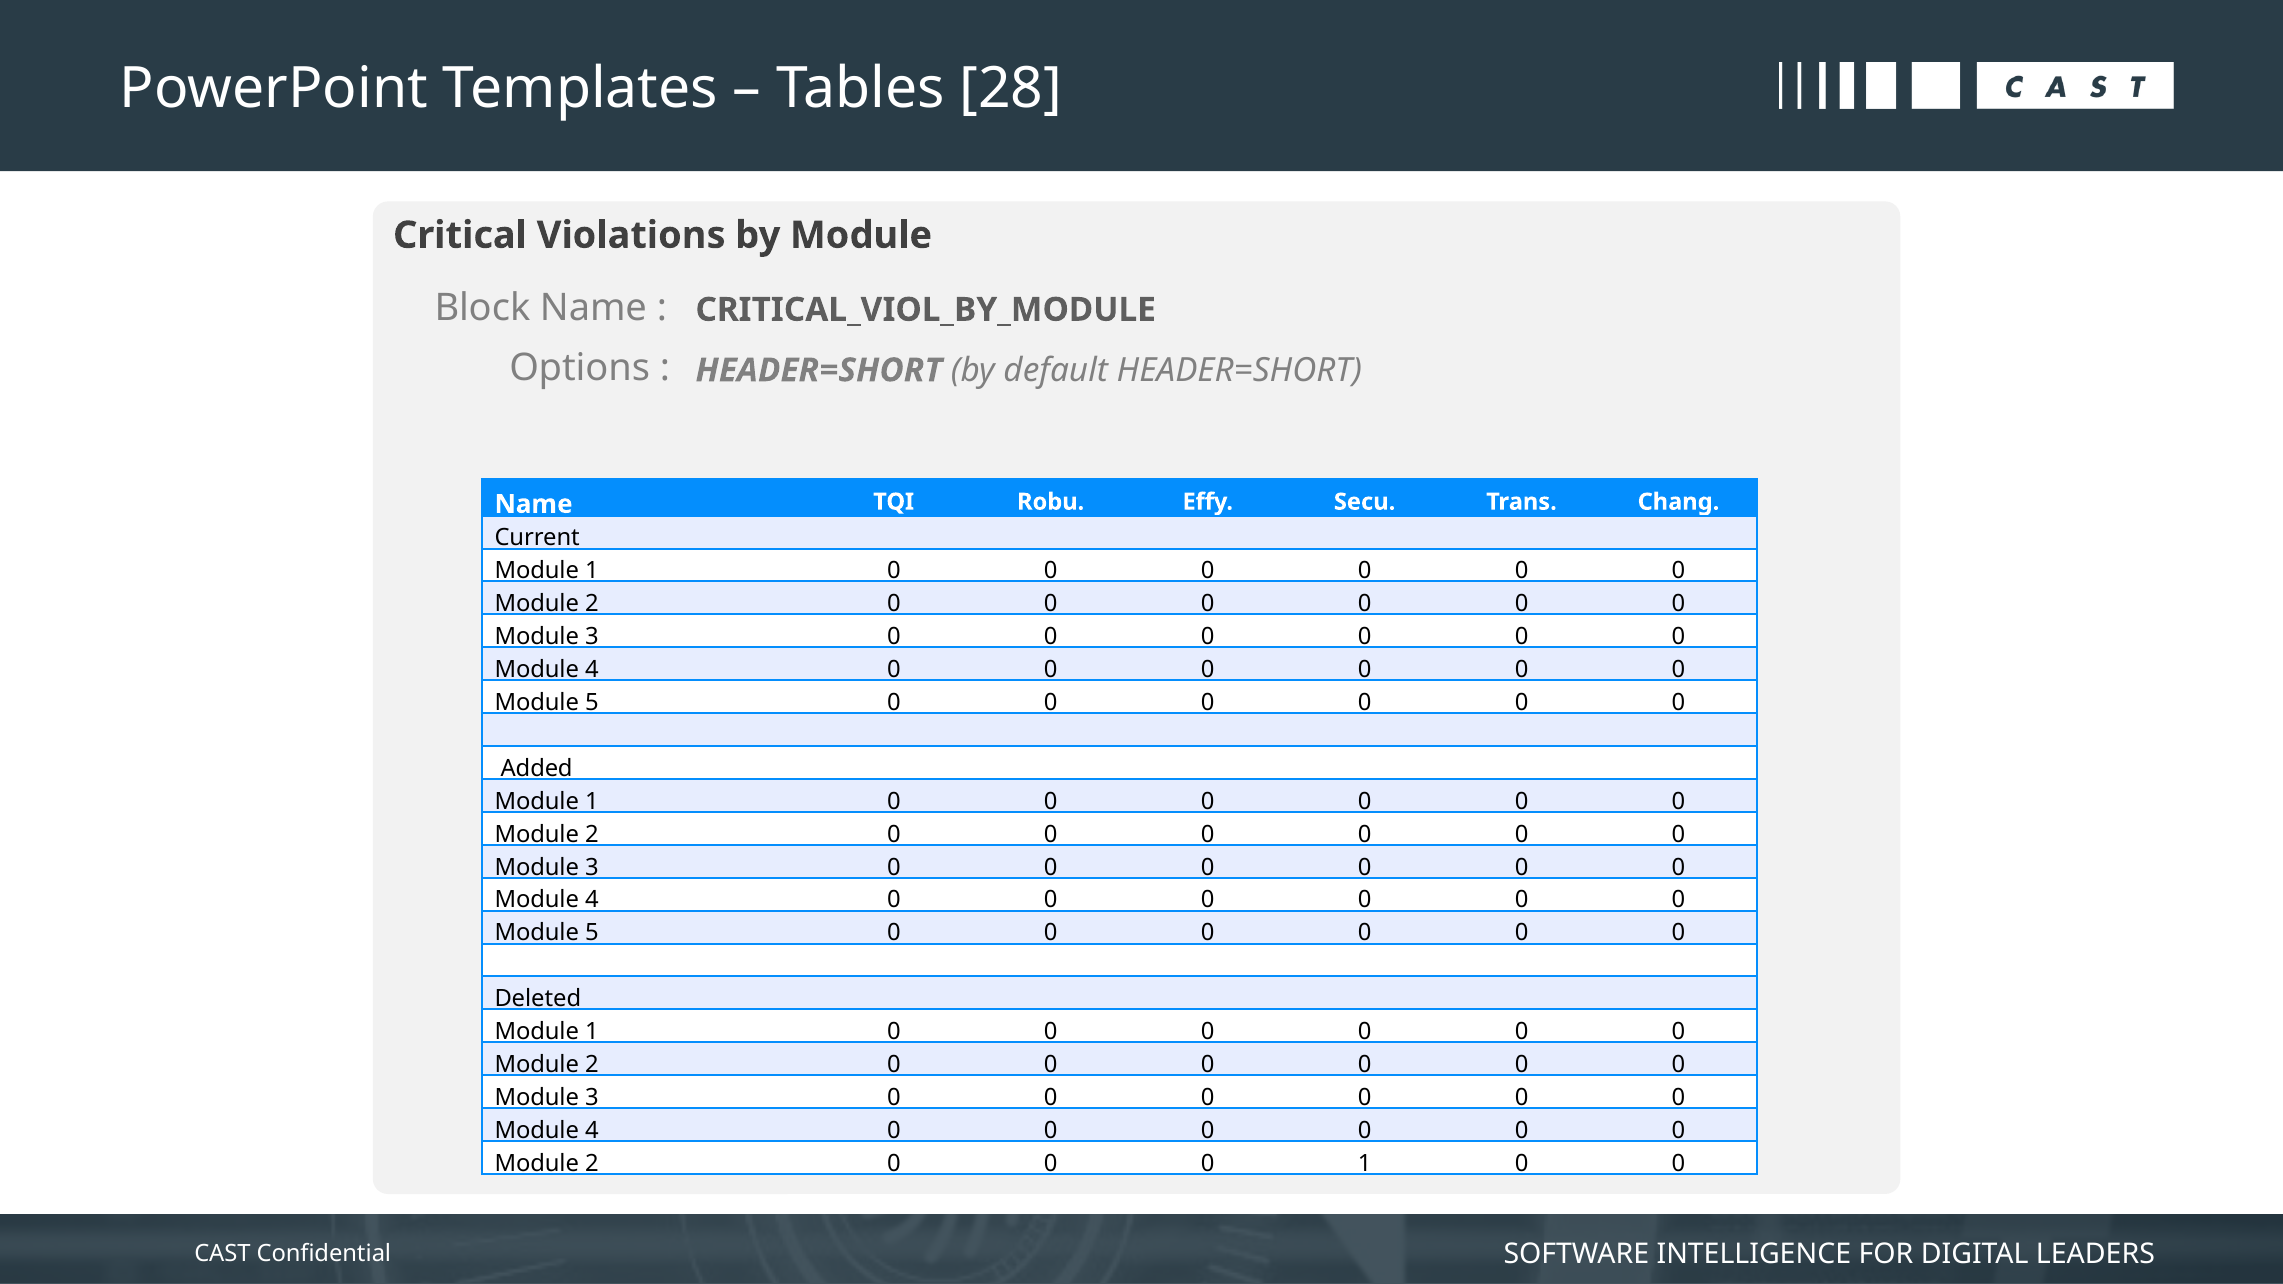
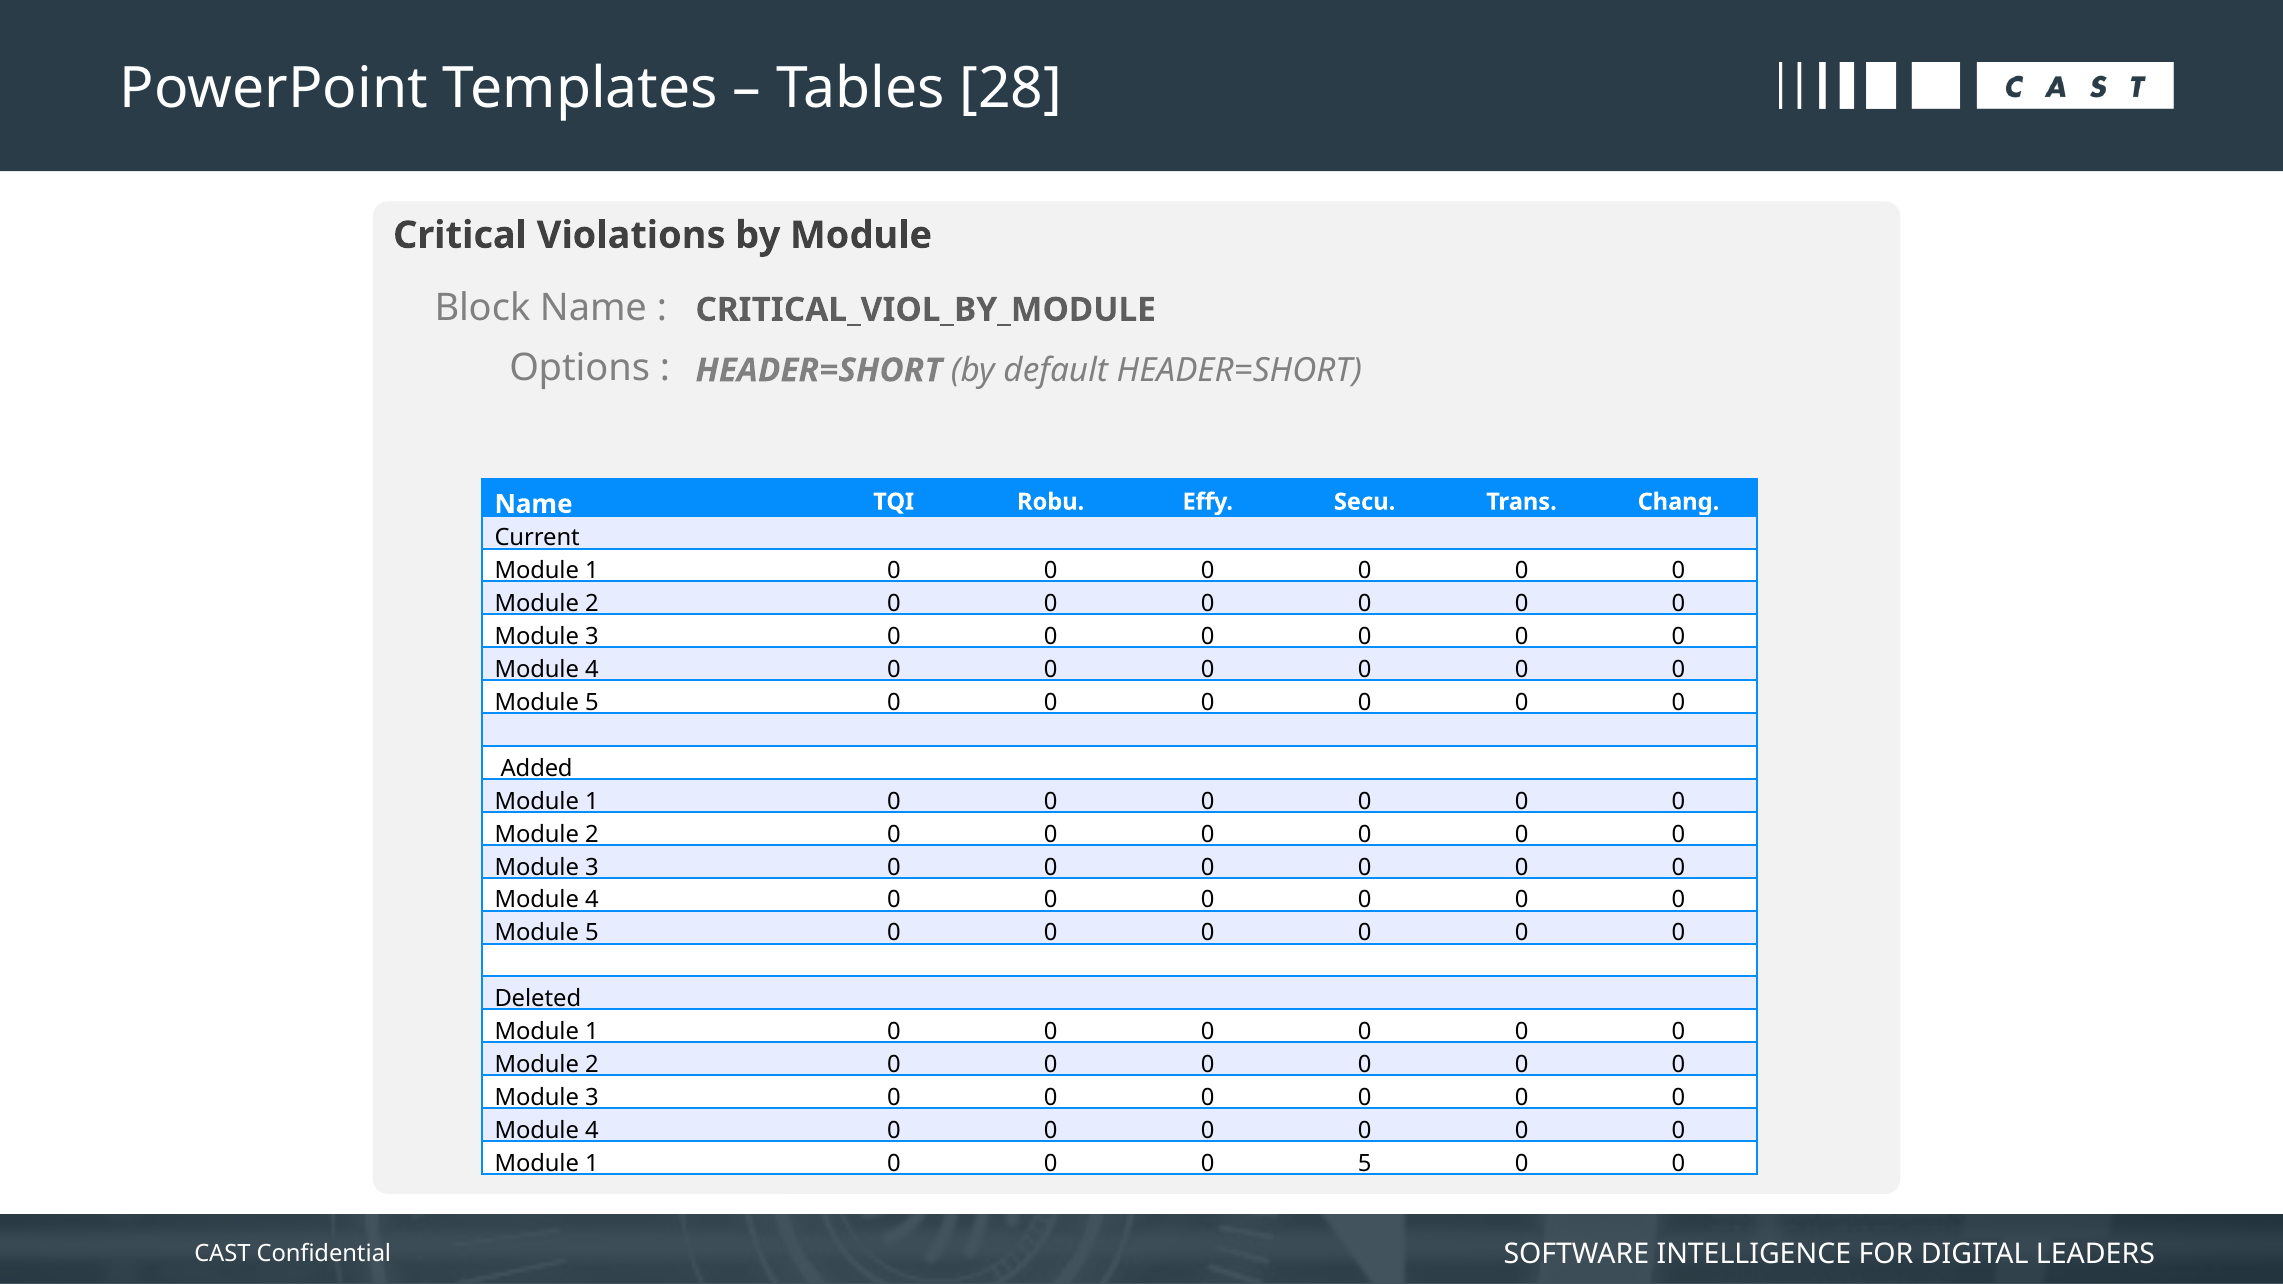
2: 2 -> 1 (592, 1163)
0 1: 1 -> 5 (1365, 1163)
